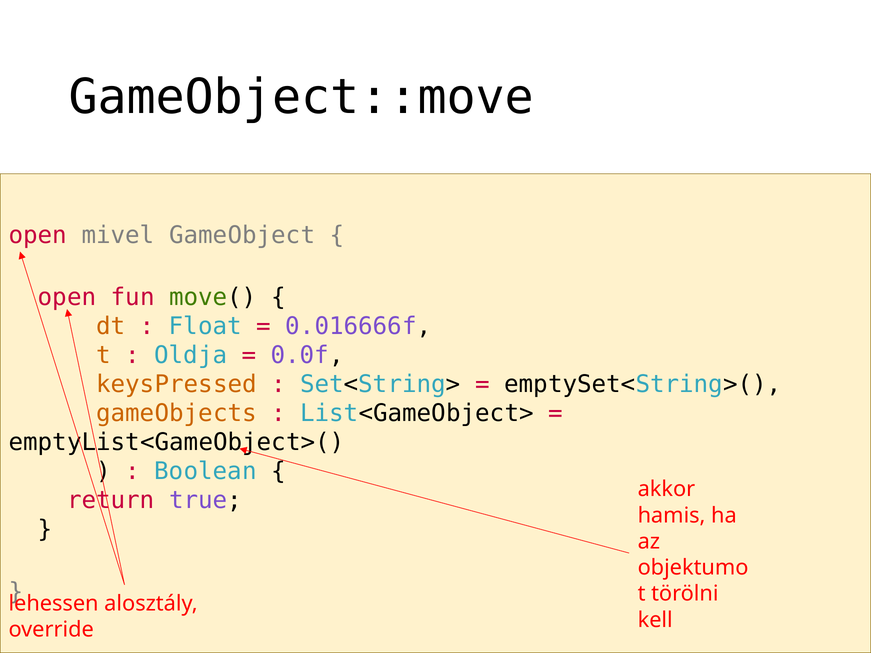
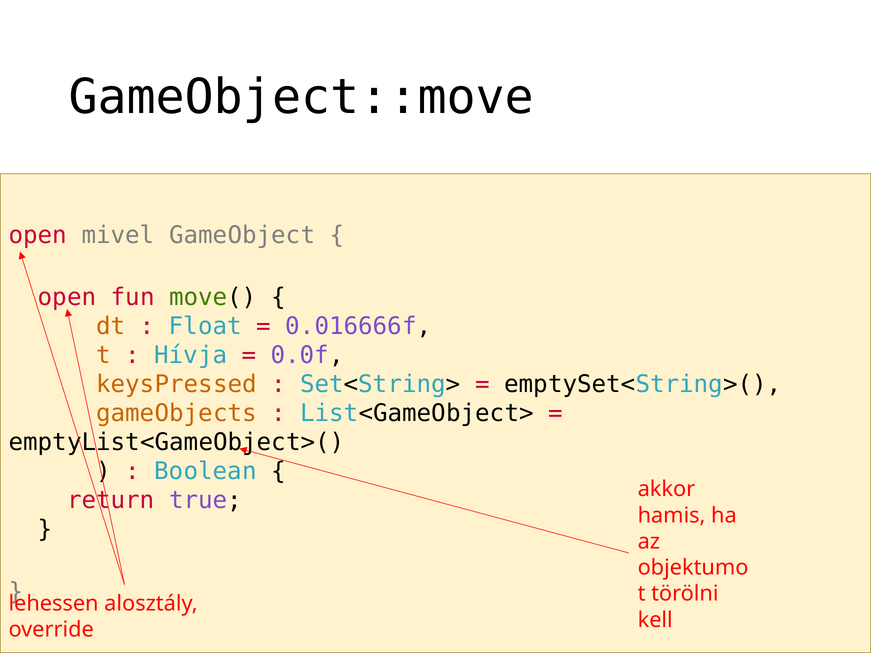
Oldja: Oldja -> Hívja (191, 355)
